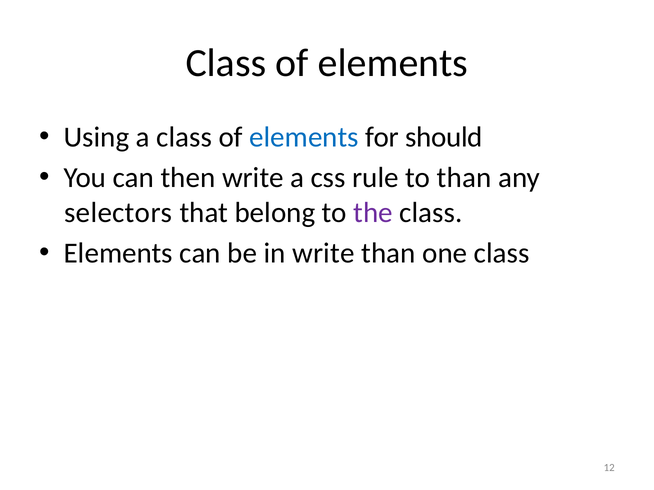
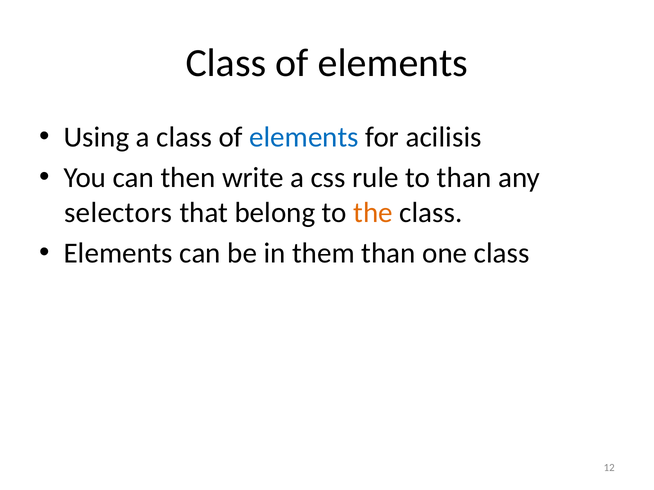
should: should -> acilisis (444, 137)
the colour: purple -> orange (373, 213)
in write: write -> them (323, 254)
